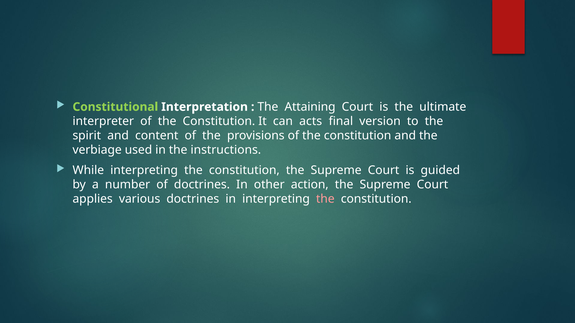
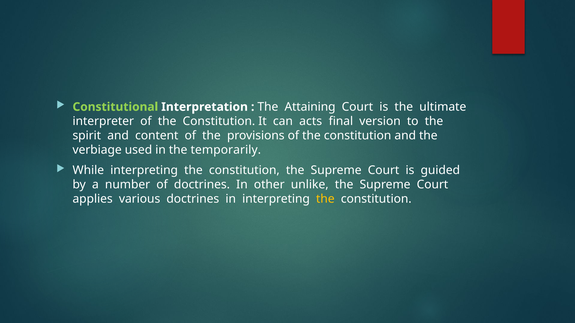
instructions: instructions -> temporarily (226, 150)
action: action -> unlike (310, 185)
the colour: pink -> yellow (325, 199)
